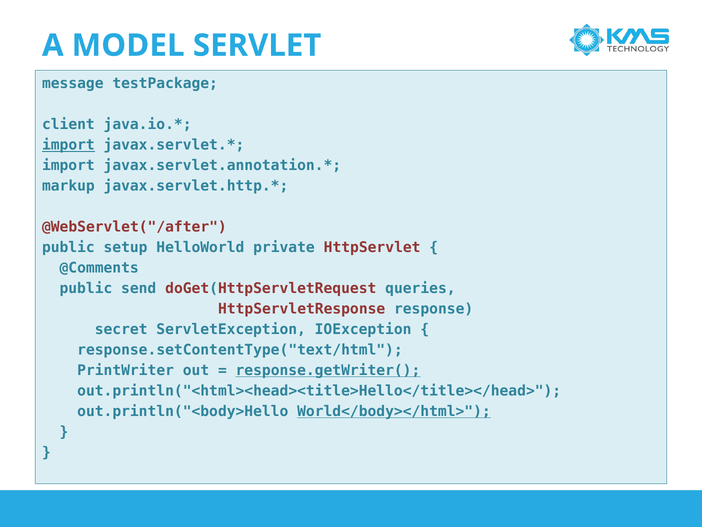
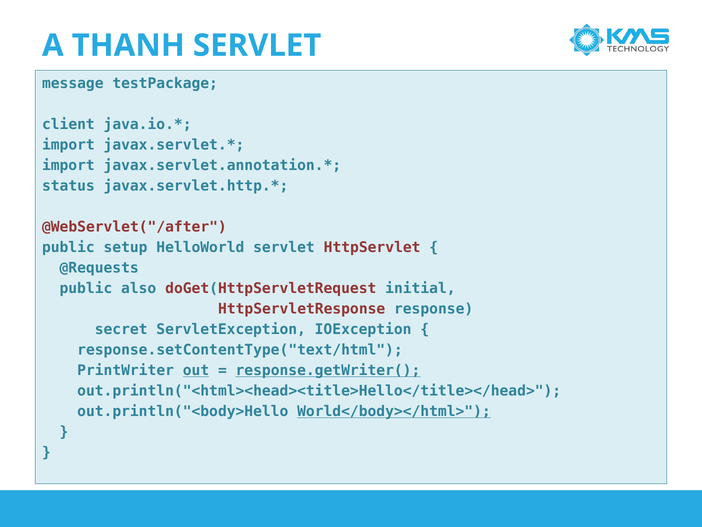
MODEL: MODEL -> THANH (128, 45)
import underline: present -> none (68, 145)
markup: markup -> status (68, 186)
HelloWorld private: private -> servlet (284, 247)
@Comments: @Comments -> @Requests (99, 268)
send: send -> also (139, 288)
queries: queries -> initial (420, 288)
out underline: none -> present (196, 370)
